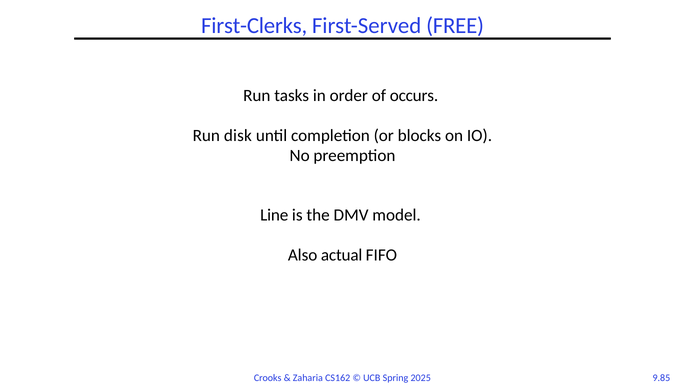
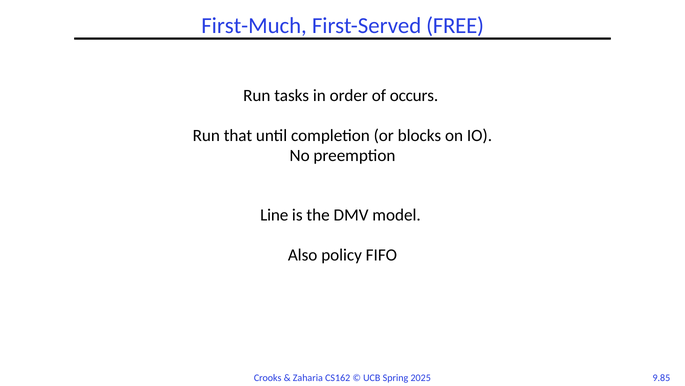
First-Clerks: First-Clerks -> First-Much (254, 26)
disk: disk -> that (238, 135)
actual: actual -> policy (342, 254)
